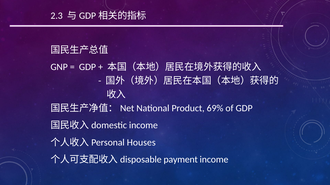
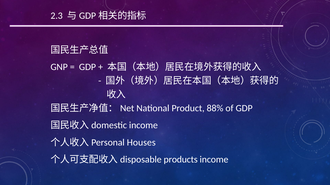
69%: 69% -> 88% (215, 108)
payment: payment -> products (181, 160)
